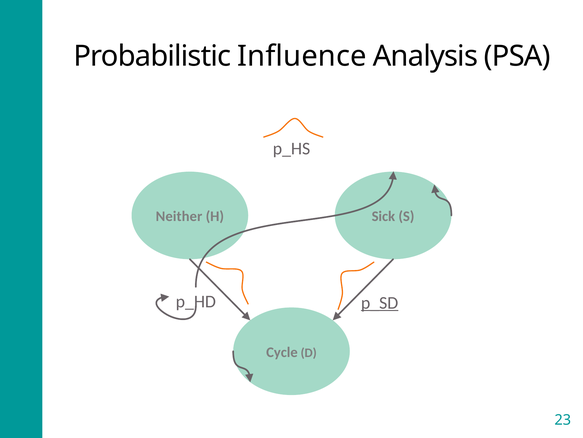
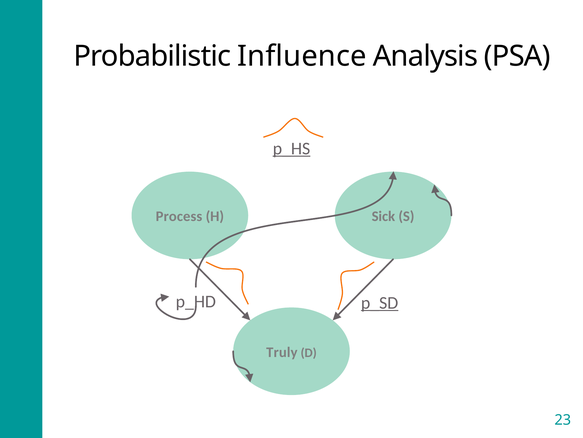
p_HS underline: none -> present (291, 148)
Neither: Neither -> Process (179, 216)
Cycle: Cycle -> Truly (282, 352)
